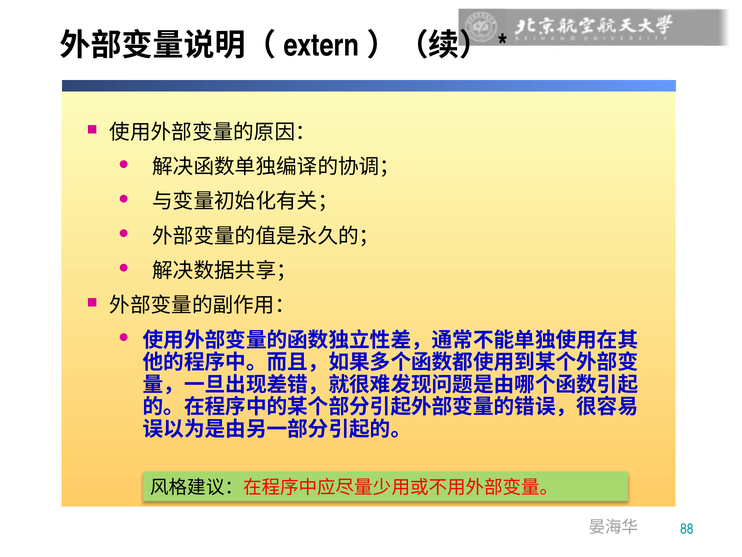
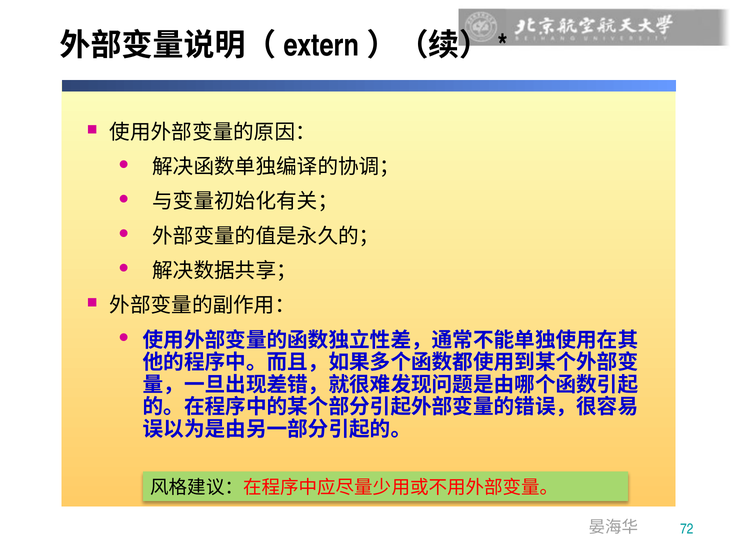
88: 88 -> 72 (687, 529)
